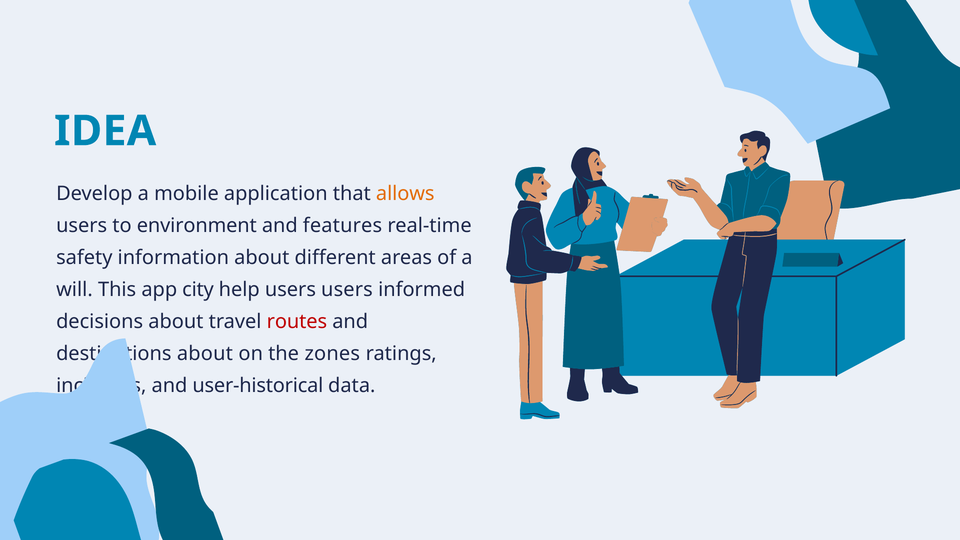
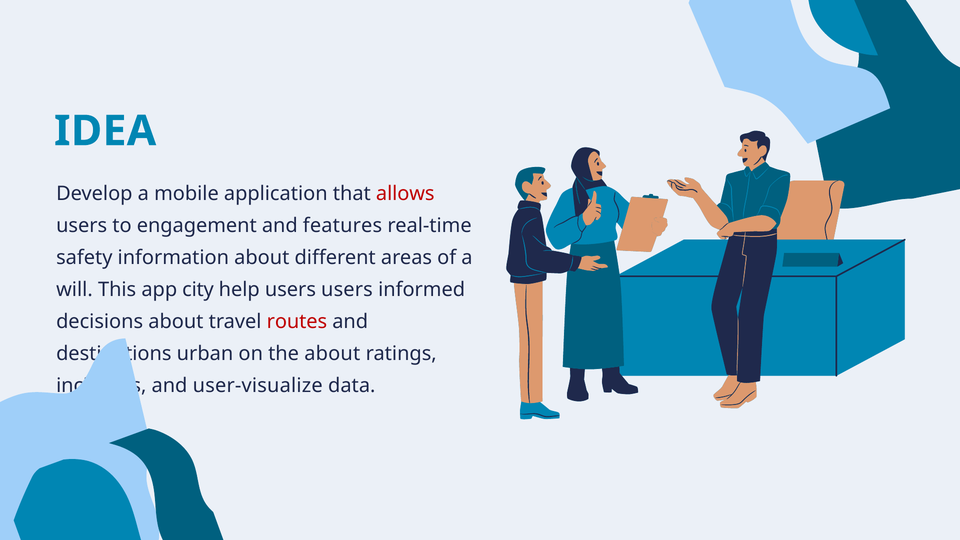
allows colour: orange -> red (405, 193)
environment: environment -> engagement (197, 225)
about: about -> urban (205, 353)
the zones: zones -> about (332, 353)
user-historical: user-historical -> user-visualize (258, 385)
